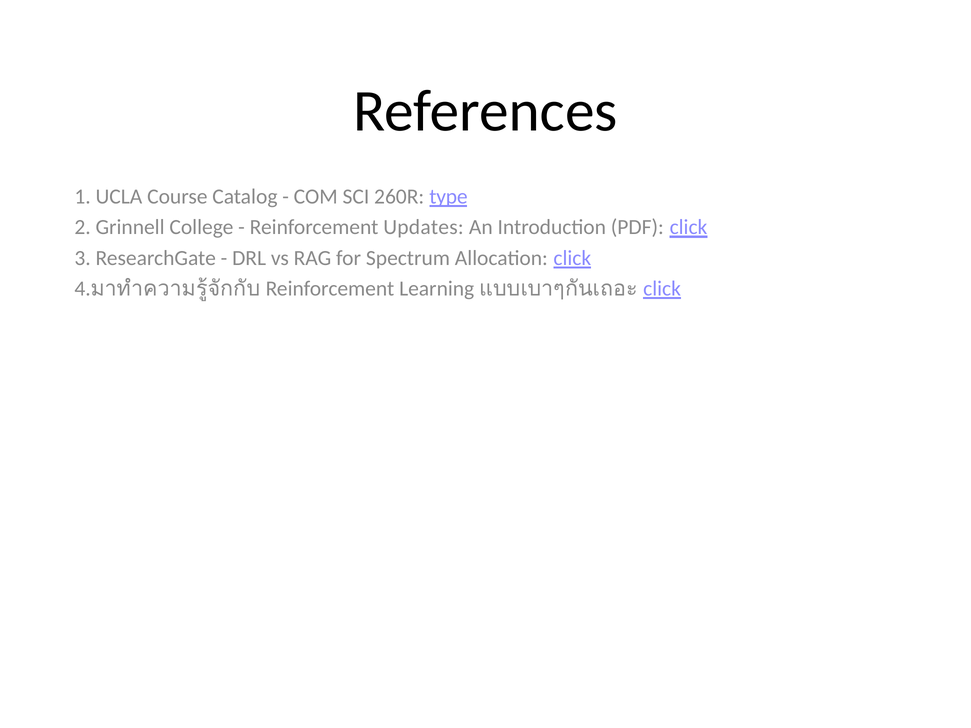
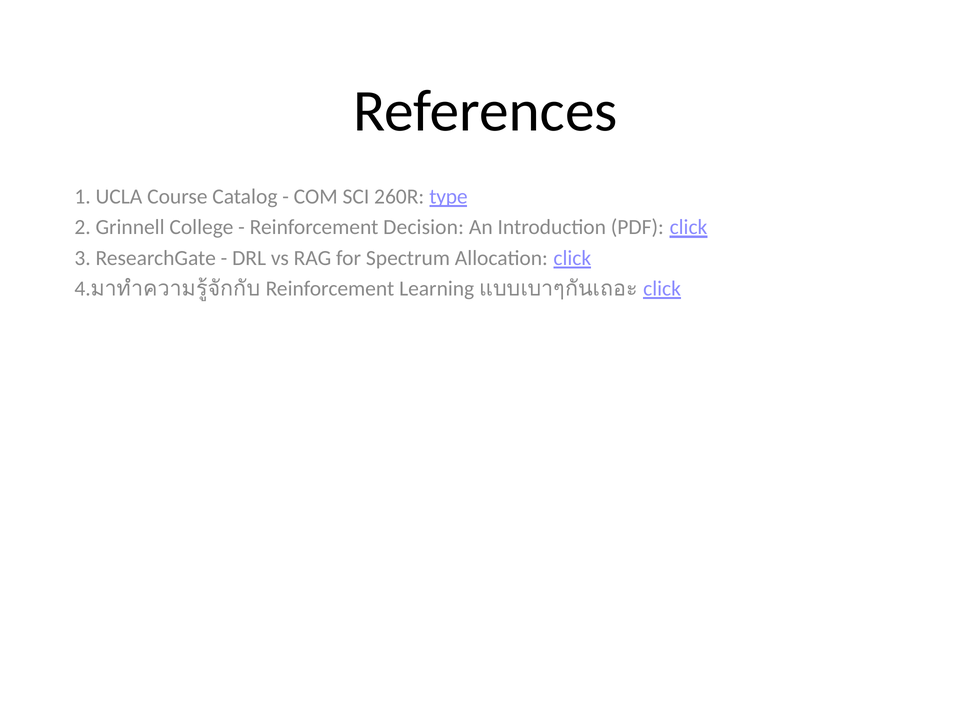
Updates: Updates -> Decision (424, 227)
